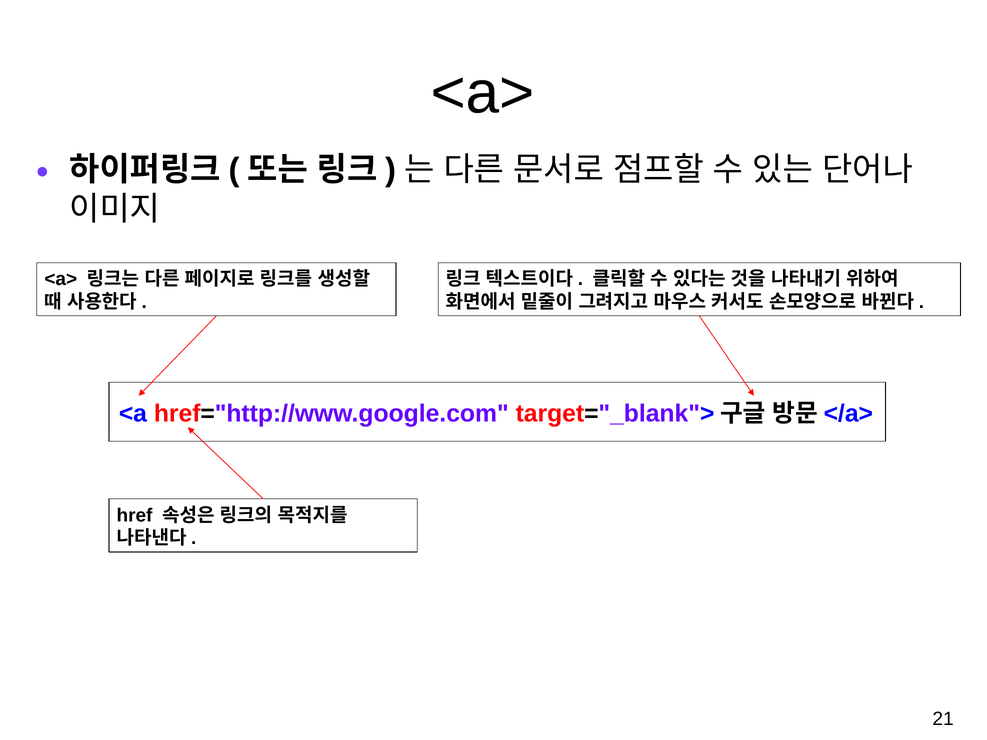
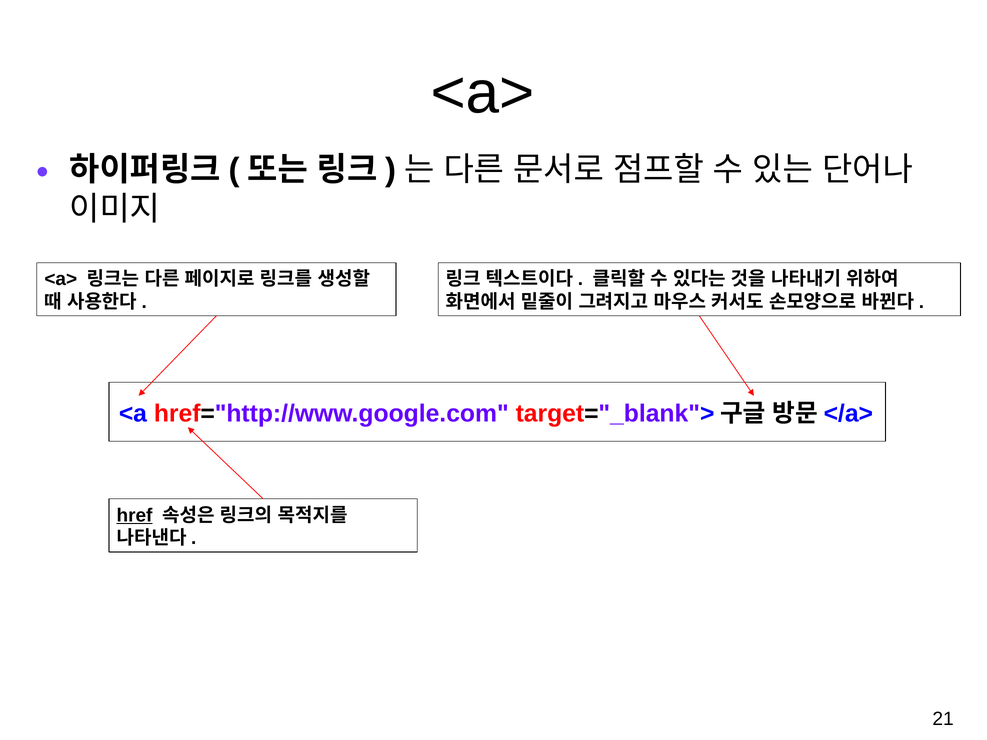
href underline: none -> present (135, 516)
